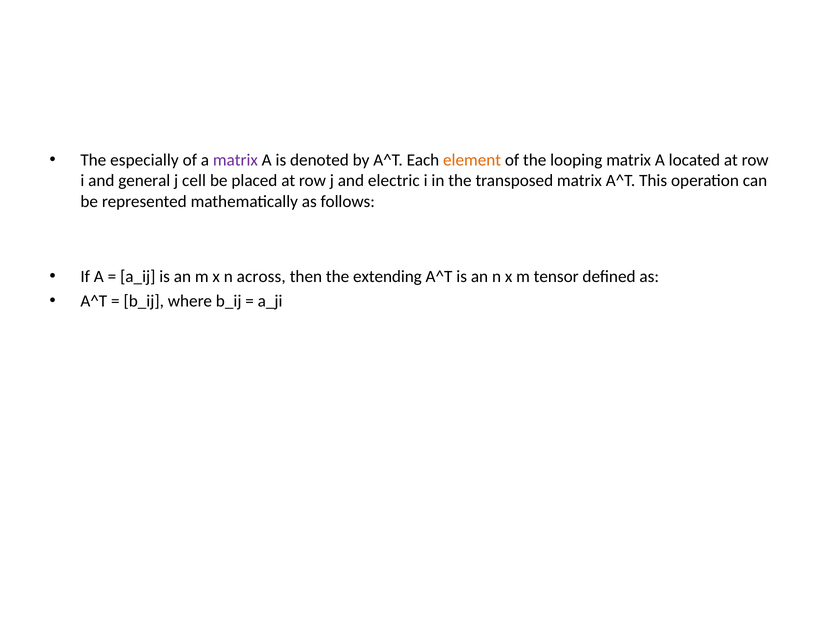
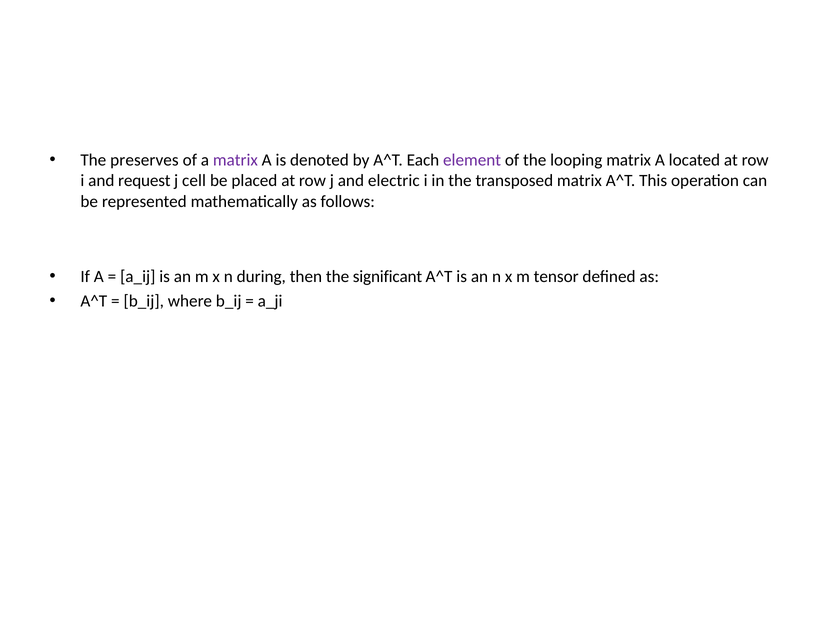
especially: especially -> preserves (144, 160)
element colour: orange -> purple (472, 160)
general: general -> request (144, 181)
across: across -> during (261, 277)
extending: extending -> significant (388, 277)
